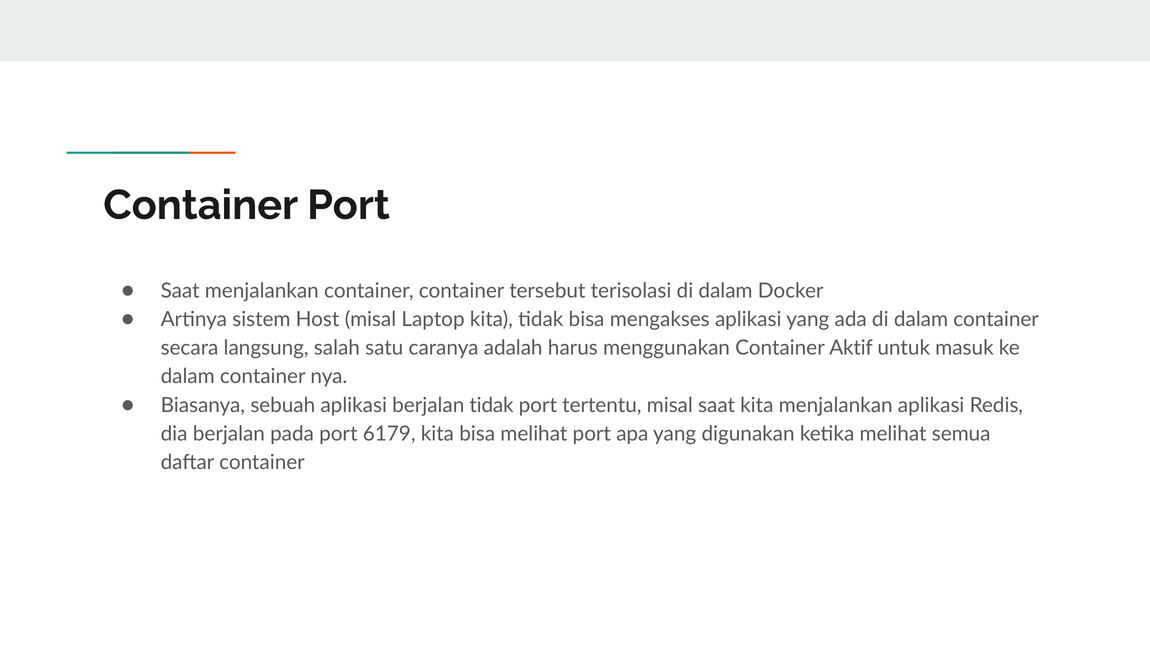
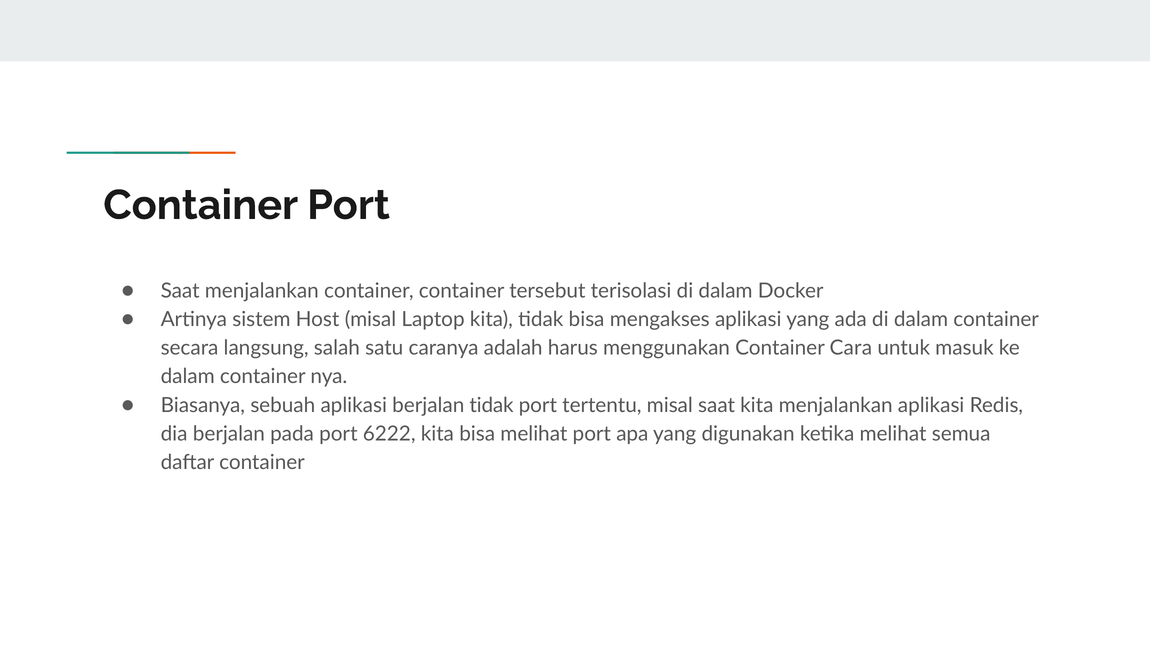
Aktif: Aktif -> Cara (851, 348)
6179: 6179 -> 6222 (389, 434)
